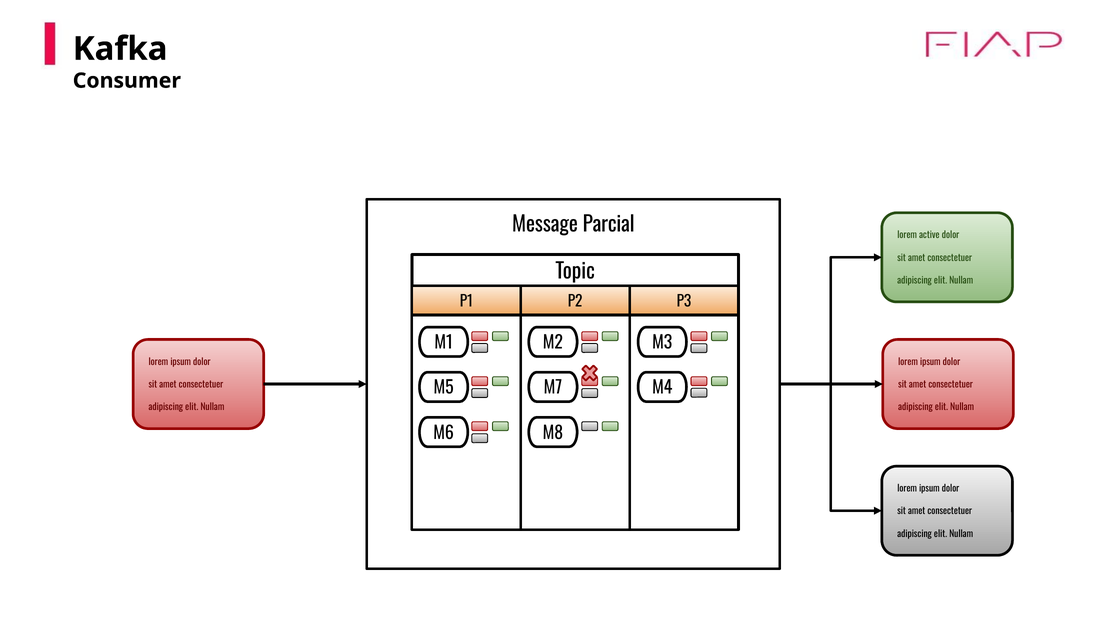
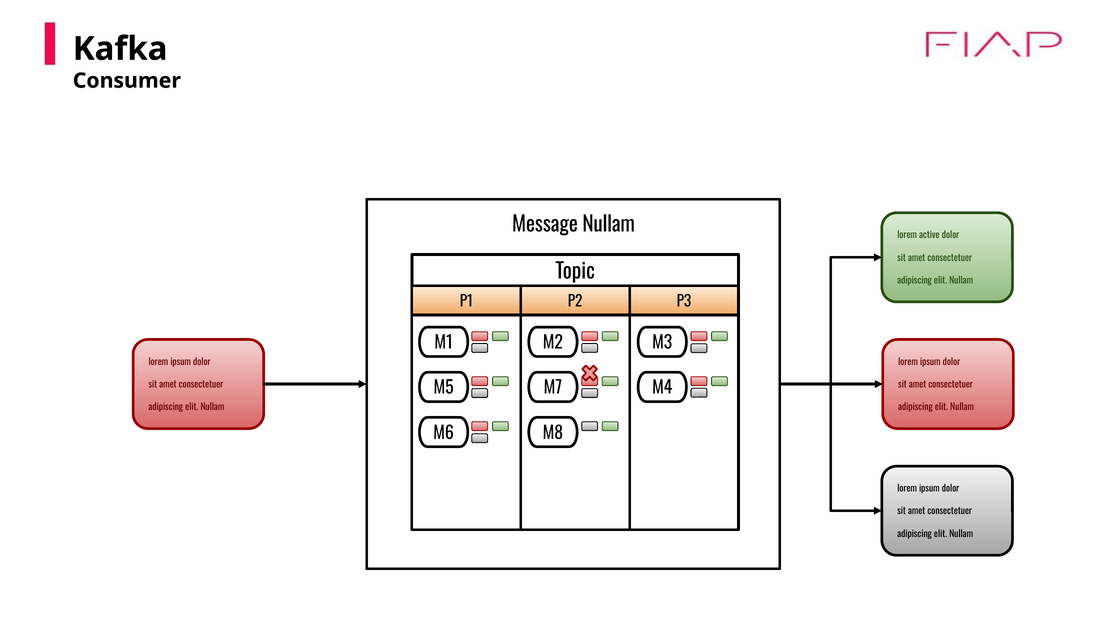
Message Parcial: Parcial -> Nullam (609, 224)
